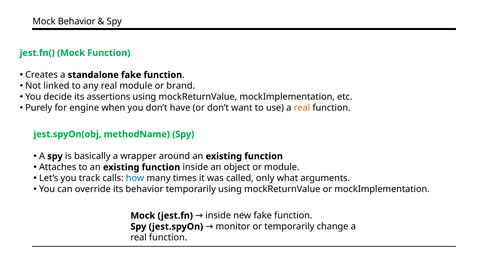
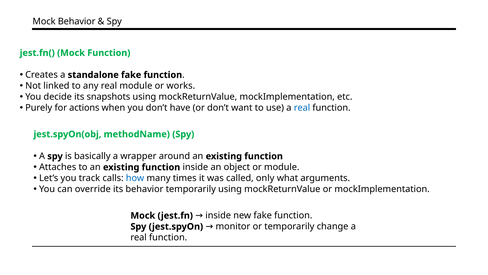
brand: brand -> works (181, 86)
assertions: assertions -> snapshots (108, 97)
engine: engine -> actions (84, 108)
real colour: orange -> blue (302, 108)
